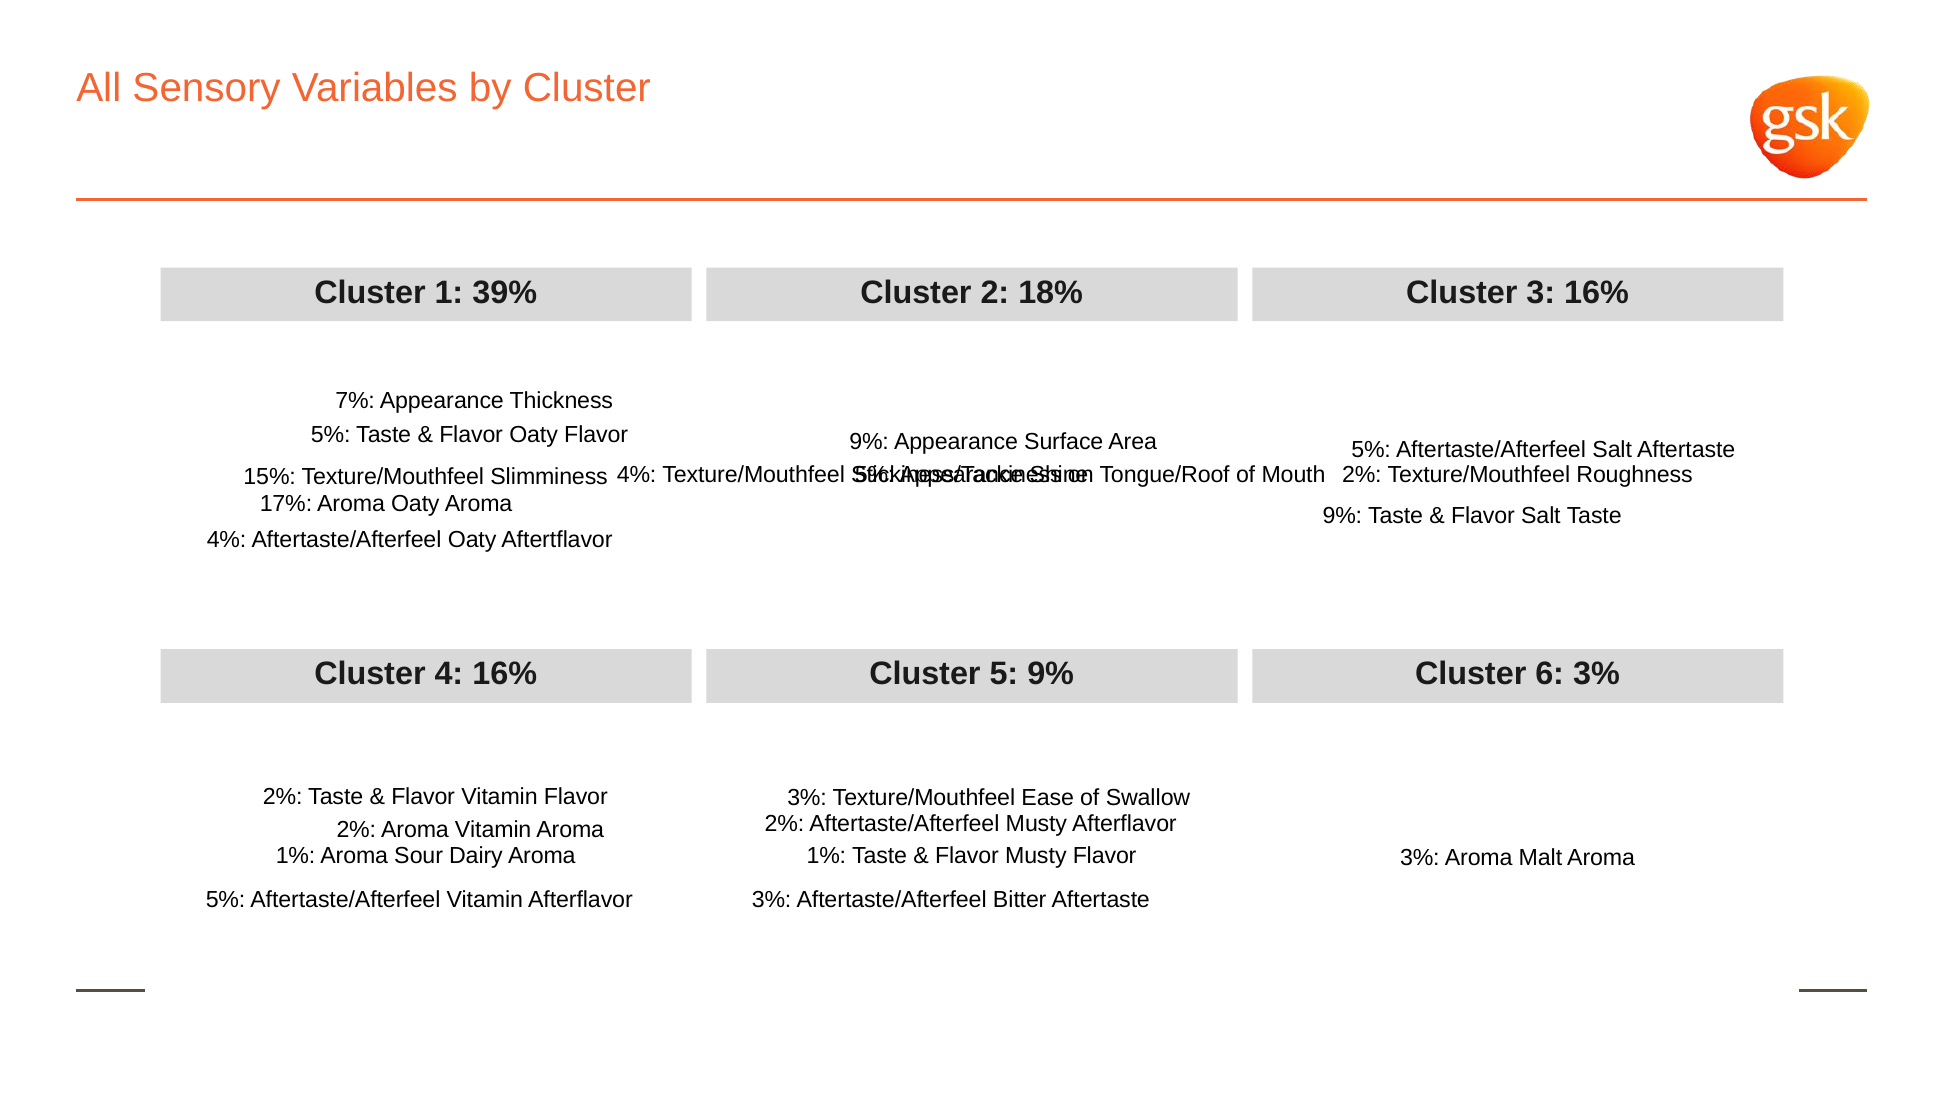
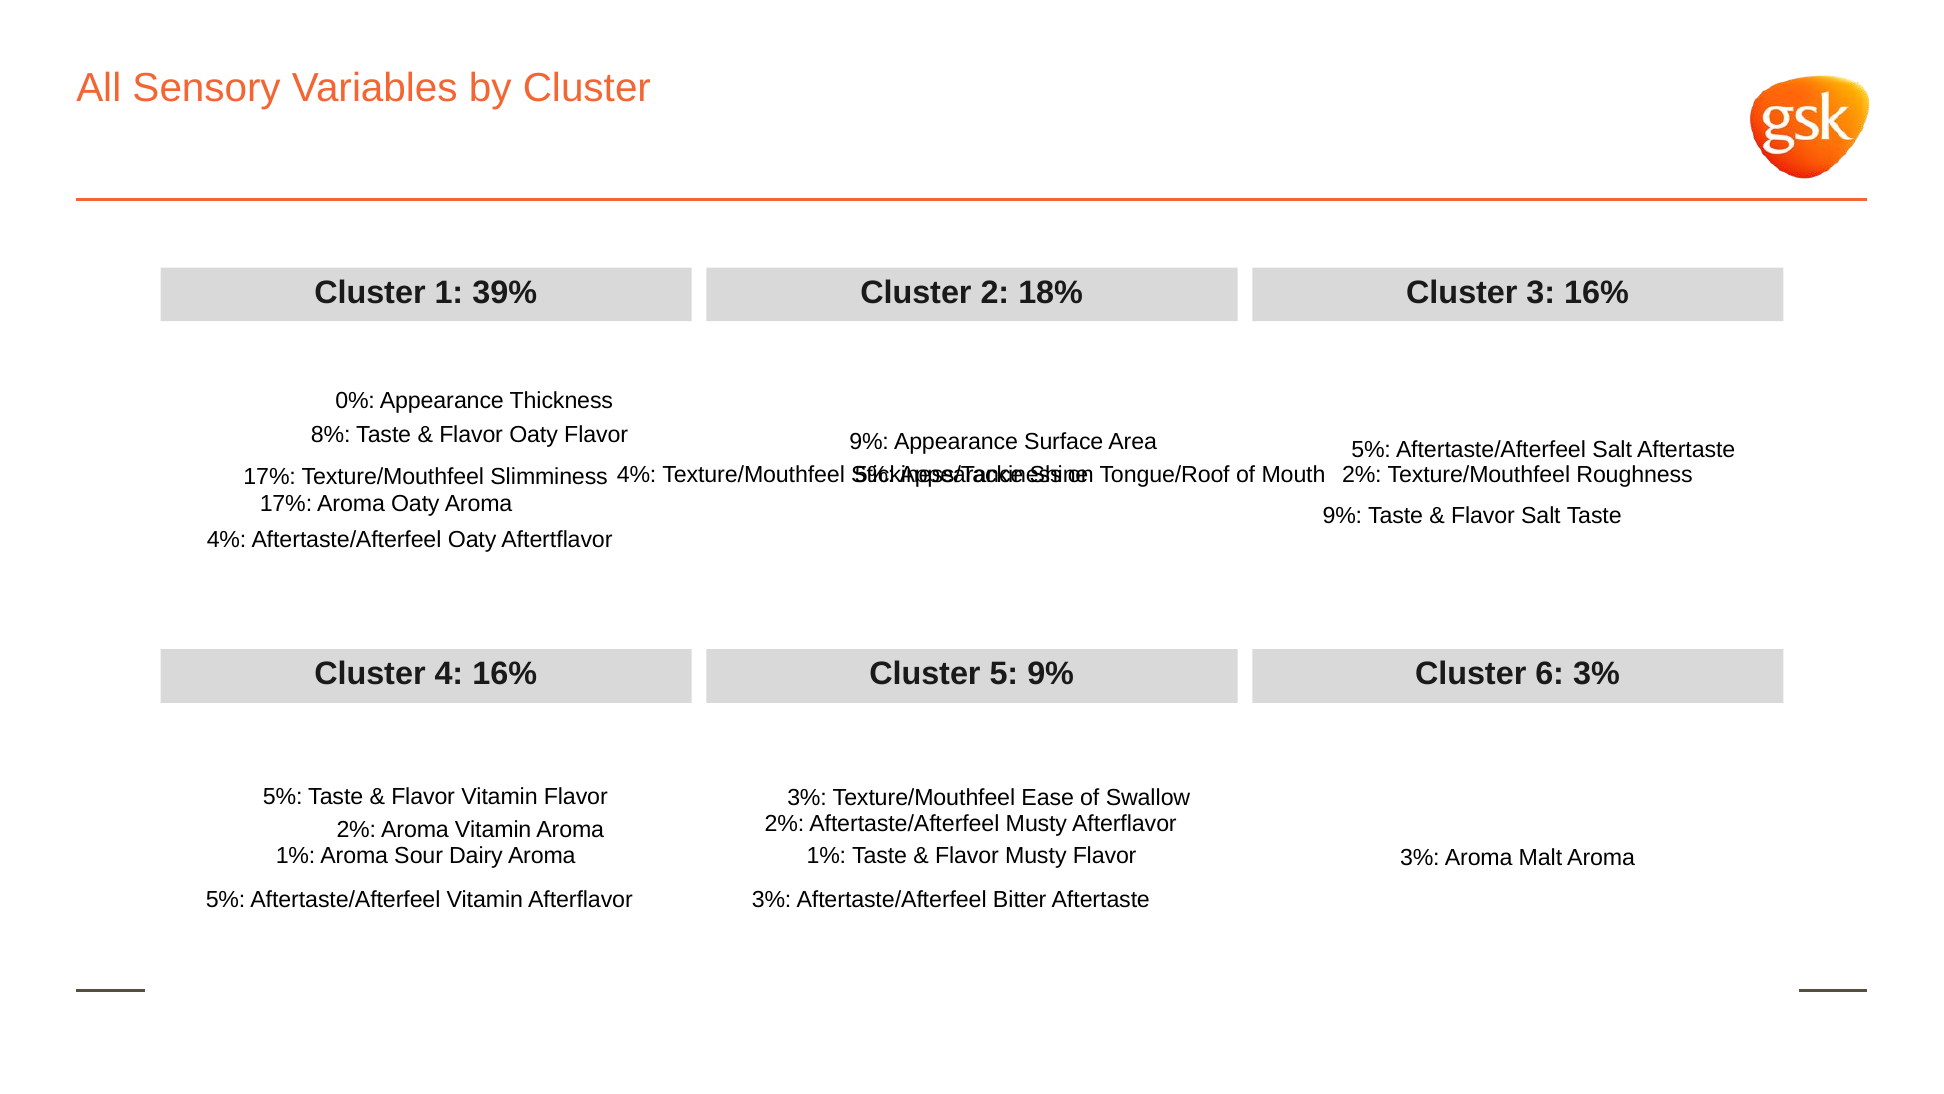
7%: 7% -> 0% (355, 401)
5%: 5% -> 8% (331, 435)
15%: 15% -> 17% (270, 477)
2%: 2% -> 5% (283, 797)
